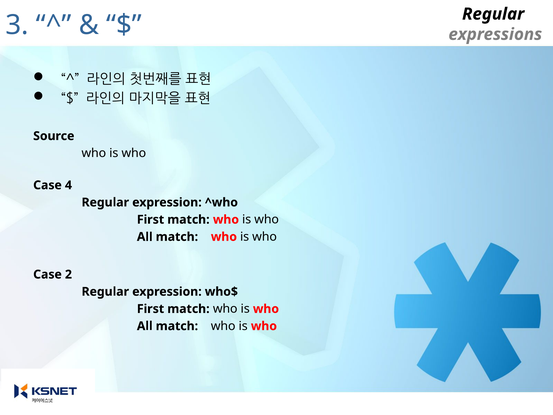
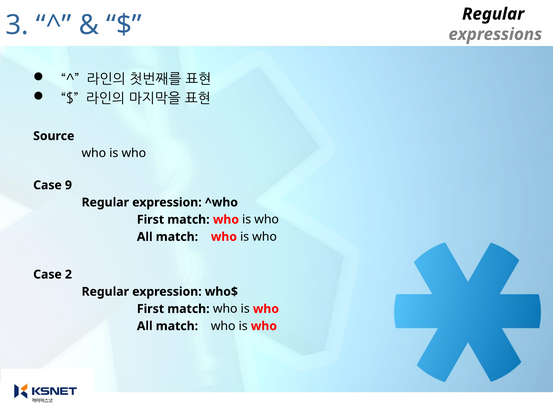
4: 4 -> 9 (68, 185)
